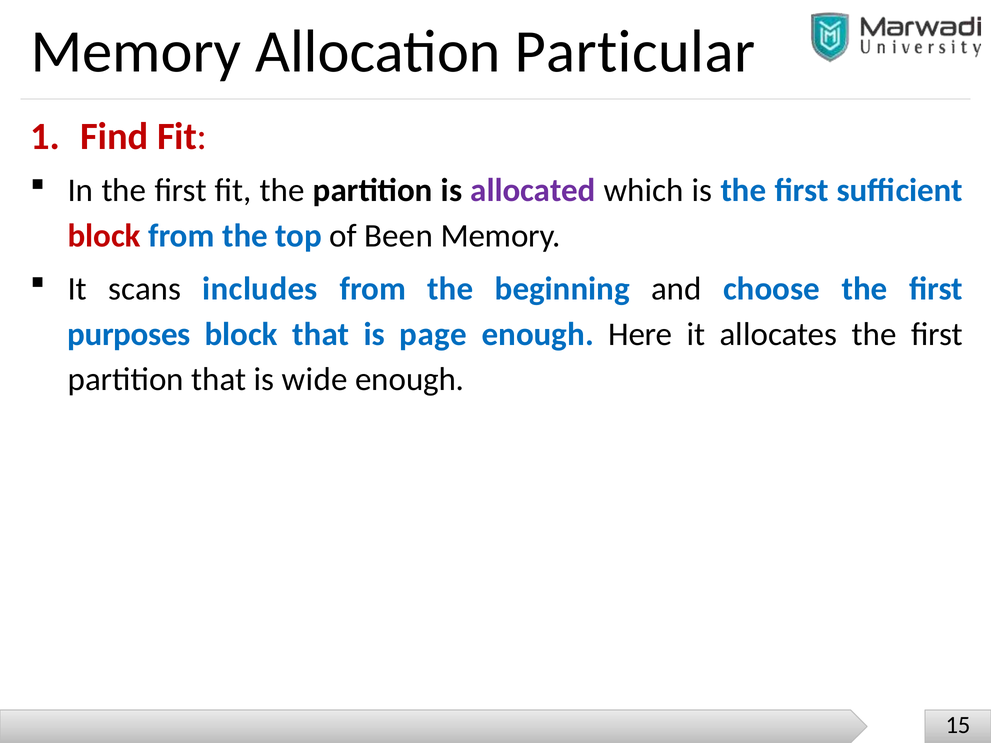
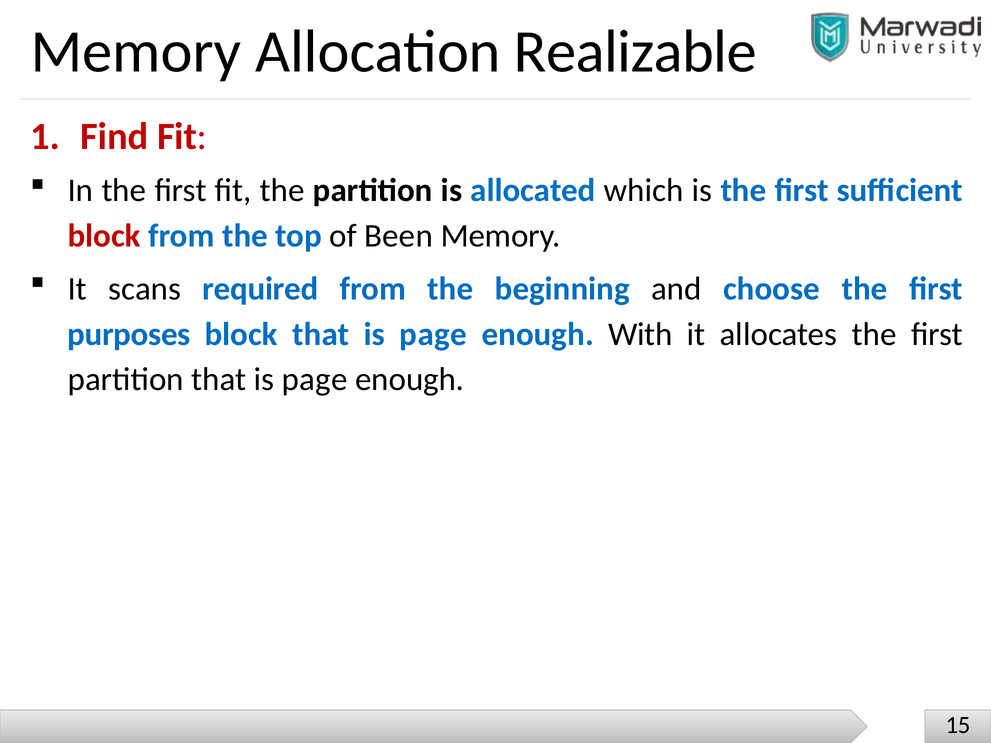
Particular: Particular -> Realizable (635, 52)
allocated colour: purple -> blue (533, 191)
includes: includes -> required (260, 289)
Here: Here -> With (640, 334)
partition that is wide: wide -> page (315, 379)
